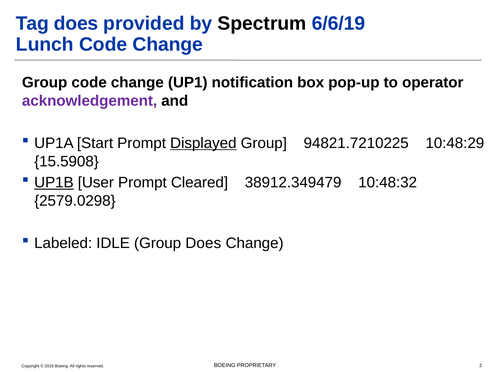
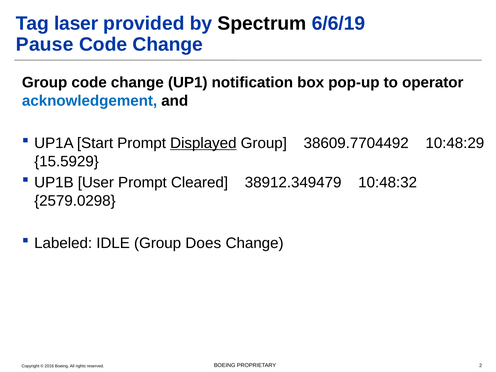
Tag does: does -> laser (76, 24)
Lunch: Lunch -> Pause (45, 44)
acknowledgement colour: purple -> blue (90, 101)
94821.7210225: 94821.7210225 -> 38609.7704492 (356, 143)
15.5908: 15.5908 -> 15.5929 (67, 161)
UP1B underline: present -> none (54, 183)
